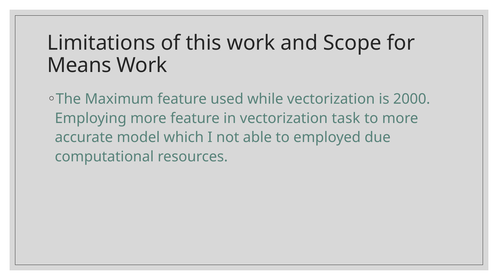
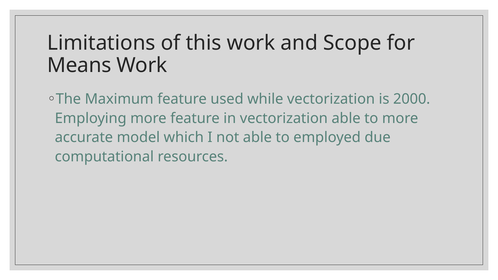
vectorization task: task -> able (346, 118)
